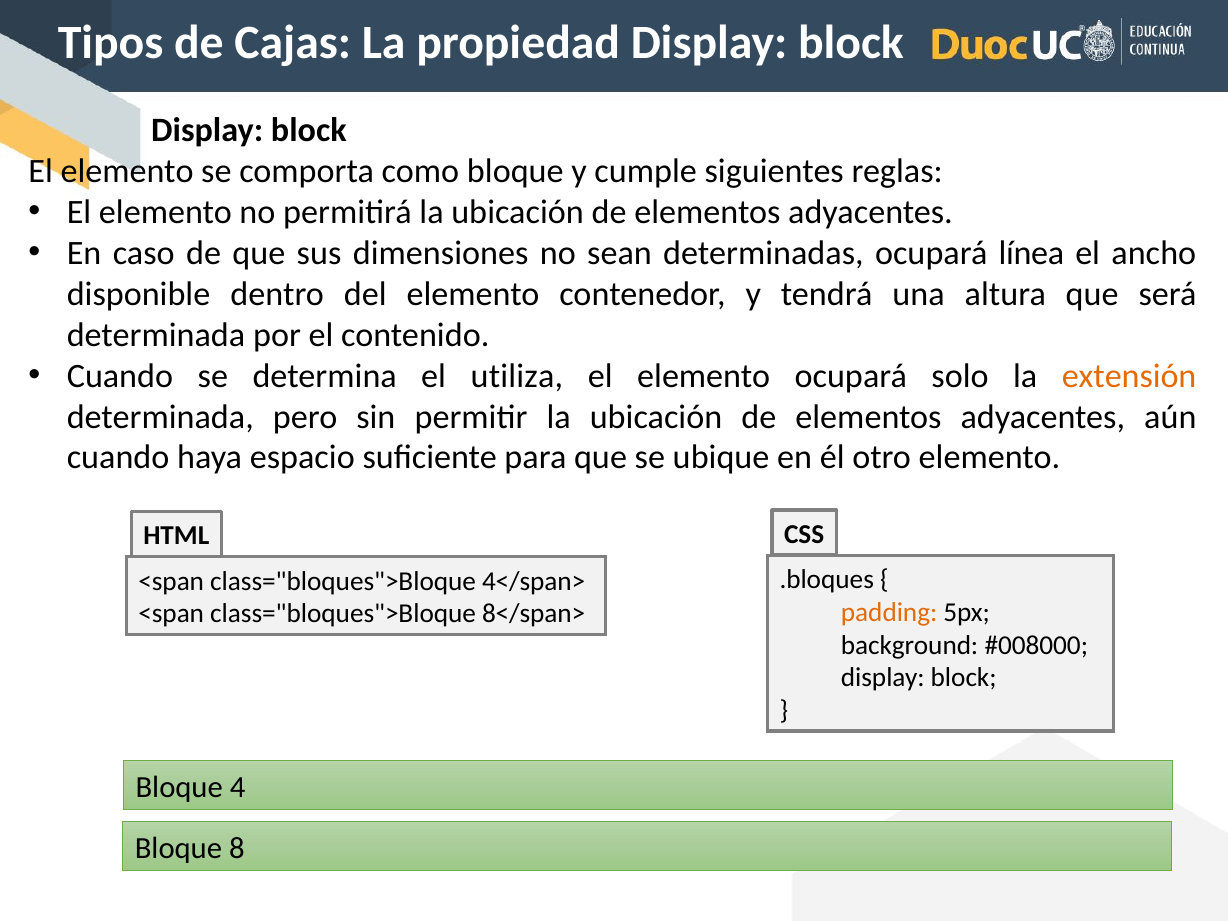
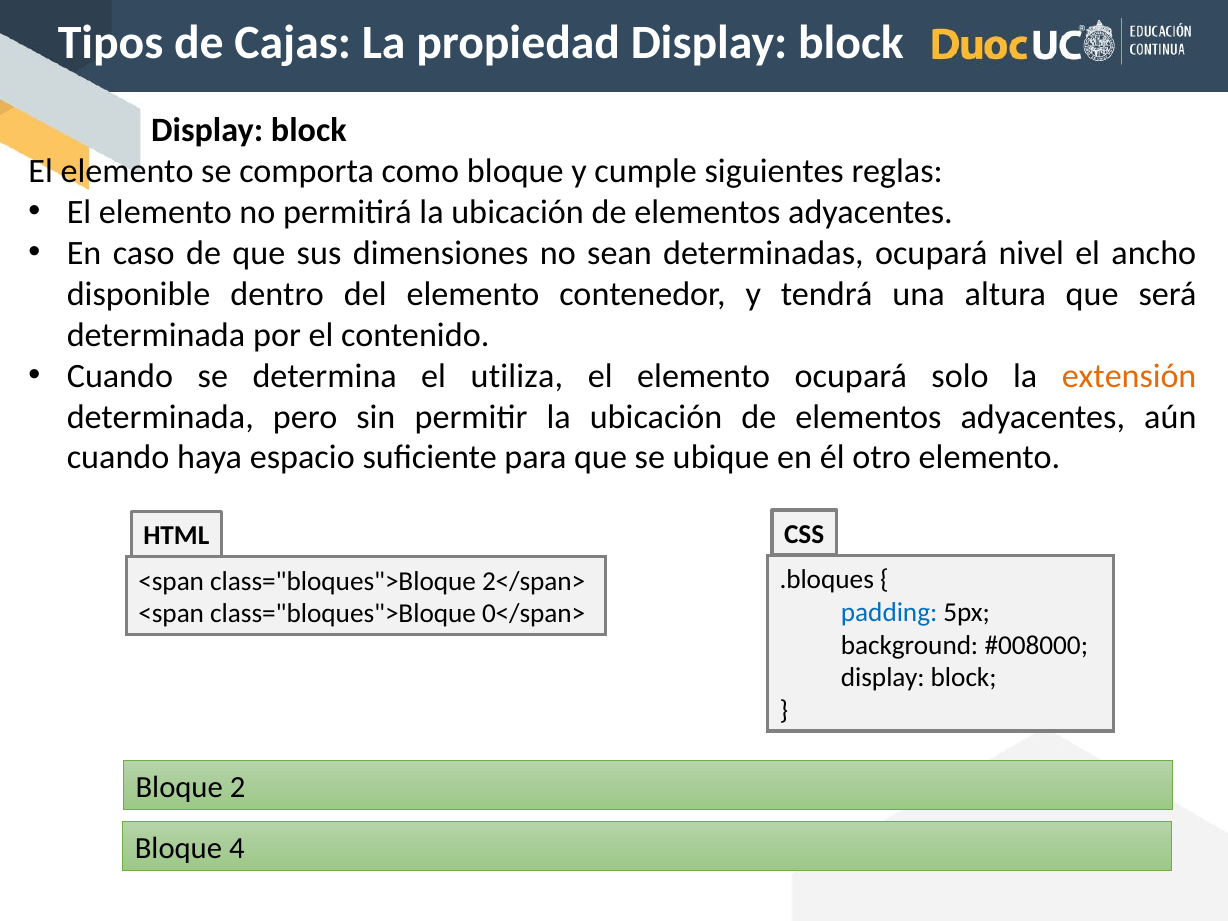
línea: línea -> nivel (1031, 253)
4</span>: 4</span> -> 2</span> (534, 581)
padding colour: orange -> blue (889, 612)
8</span>: 8</span> -> 0</span> (534, 614)
4: 4 -> 2 (238, 787)
8: 8 -> 4 (237, 848)
